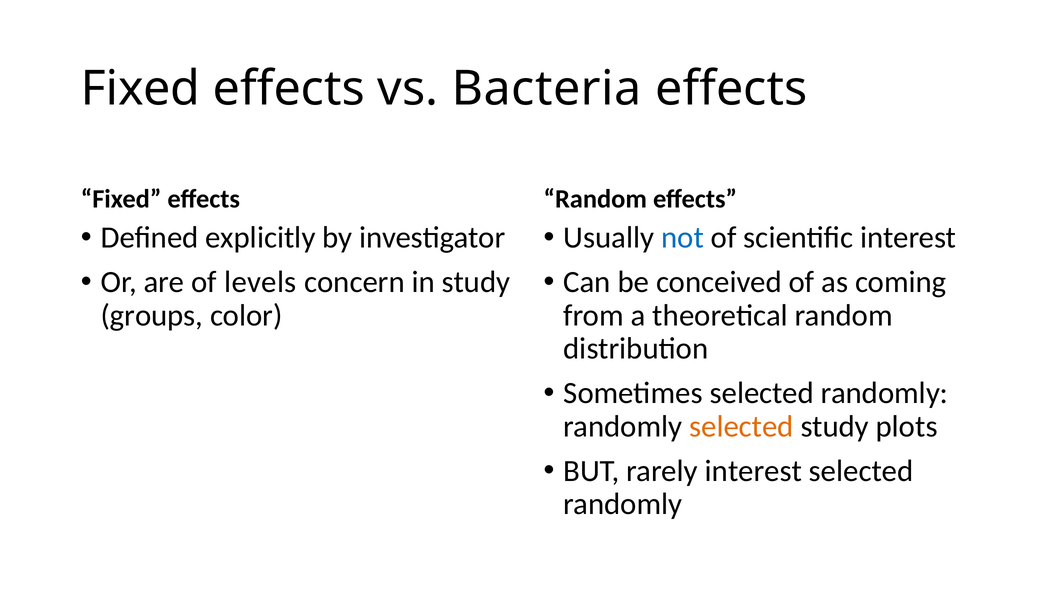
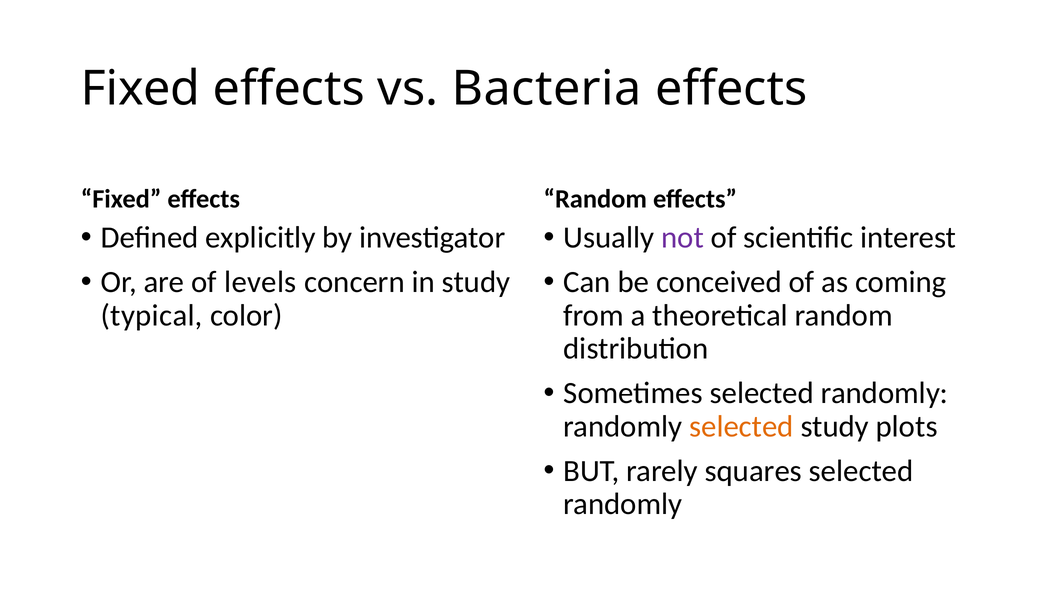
not colour: blue -> purple (682, 238)
groups: groups -> typical (152, 316)
rarely interest: interest -> squares (753, 471)
